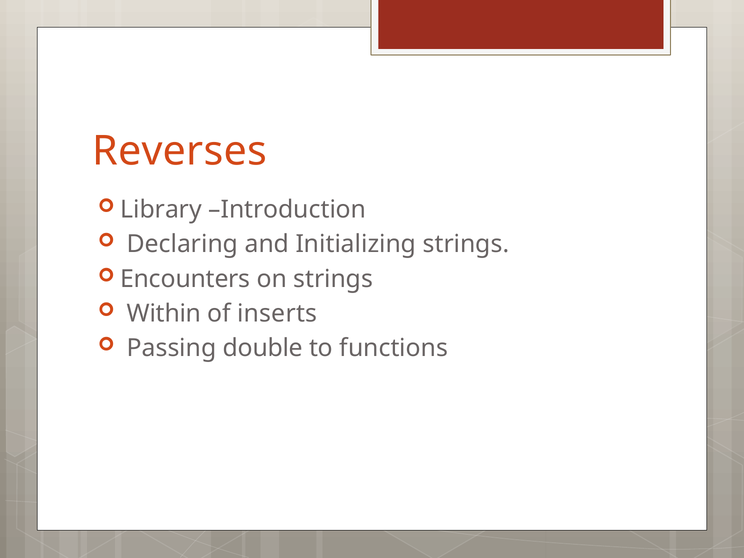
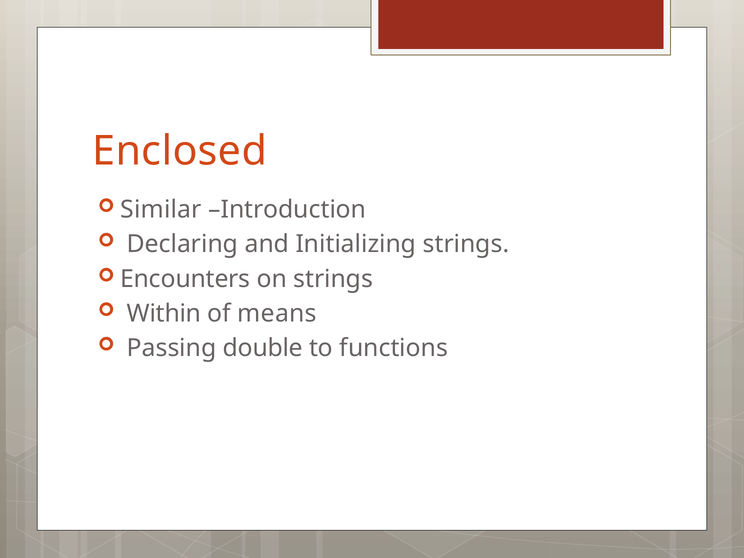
Reverses: Reverses -> Enclosed (180, 151)
Library: Library -> Similar (161, 209)
inserts: inserts -> means (277, 314)
